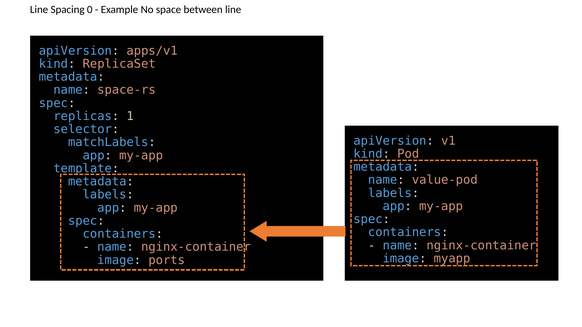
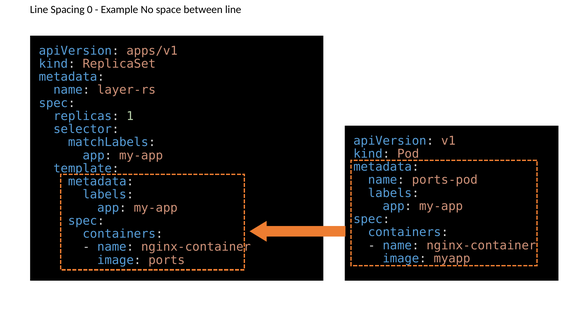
space-rs: space-rs -> layer-rs (126, 90)
value-pod: value-pod -> ports-pod (445, 180)
